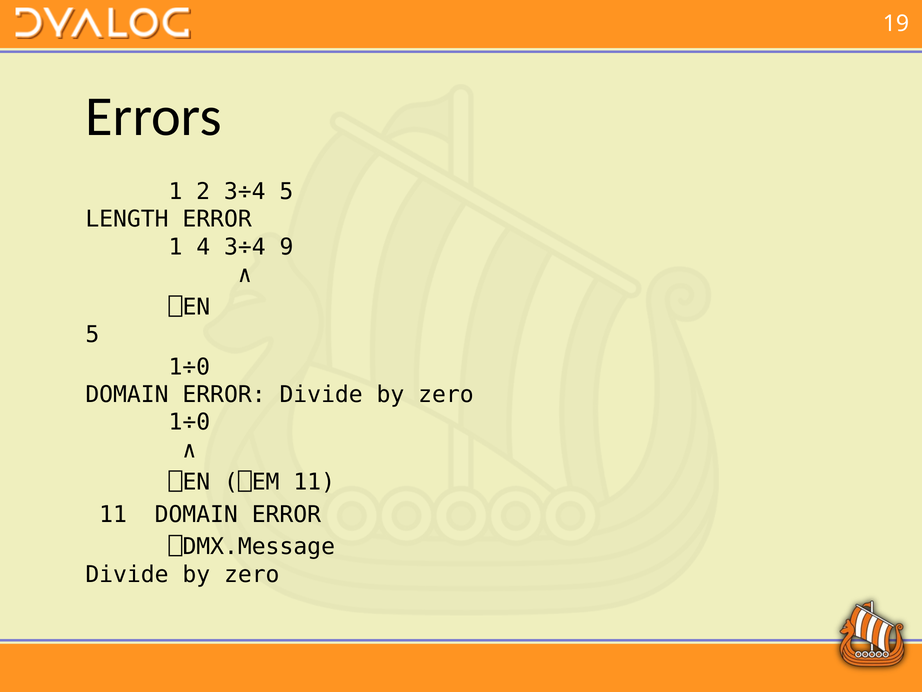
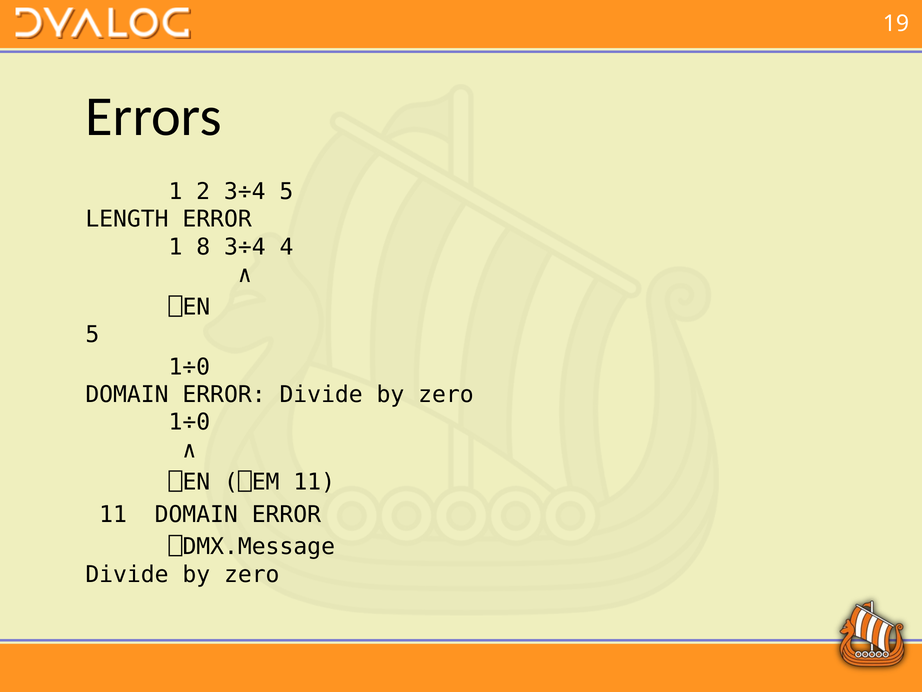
4: 4 -> 8 (203, 247)
9: 9 -> 4 (286, 247)
